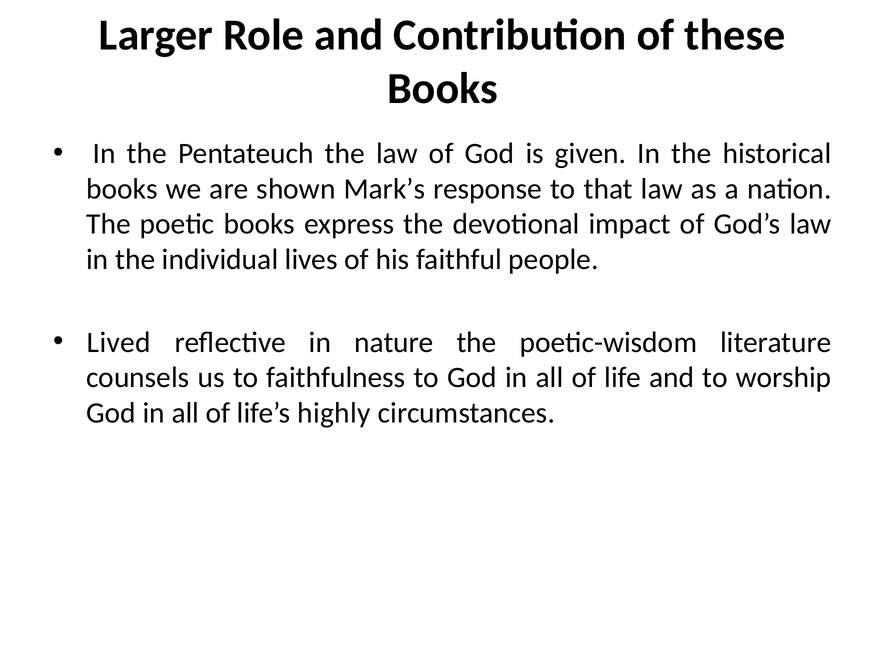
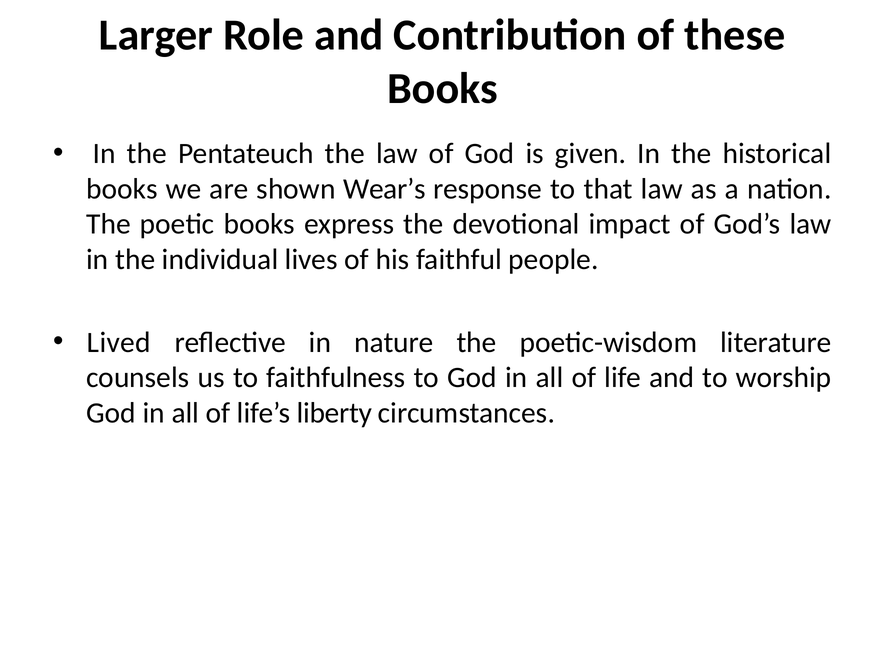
Mark’s: Mark’s -> Wear’s (385, 189)
highly: highly -> liberty (334, 413)
